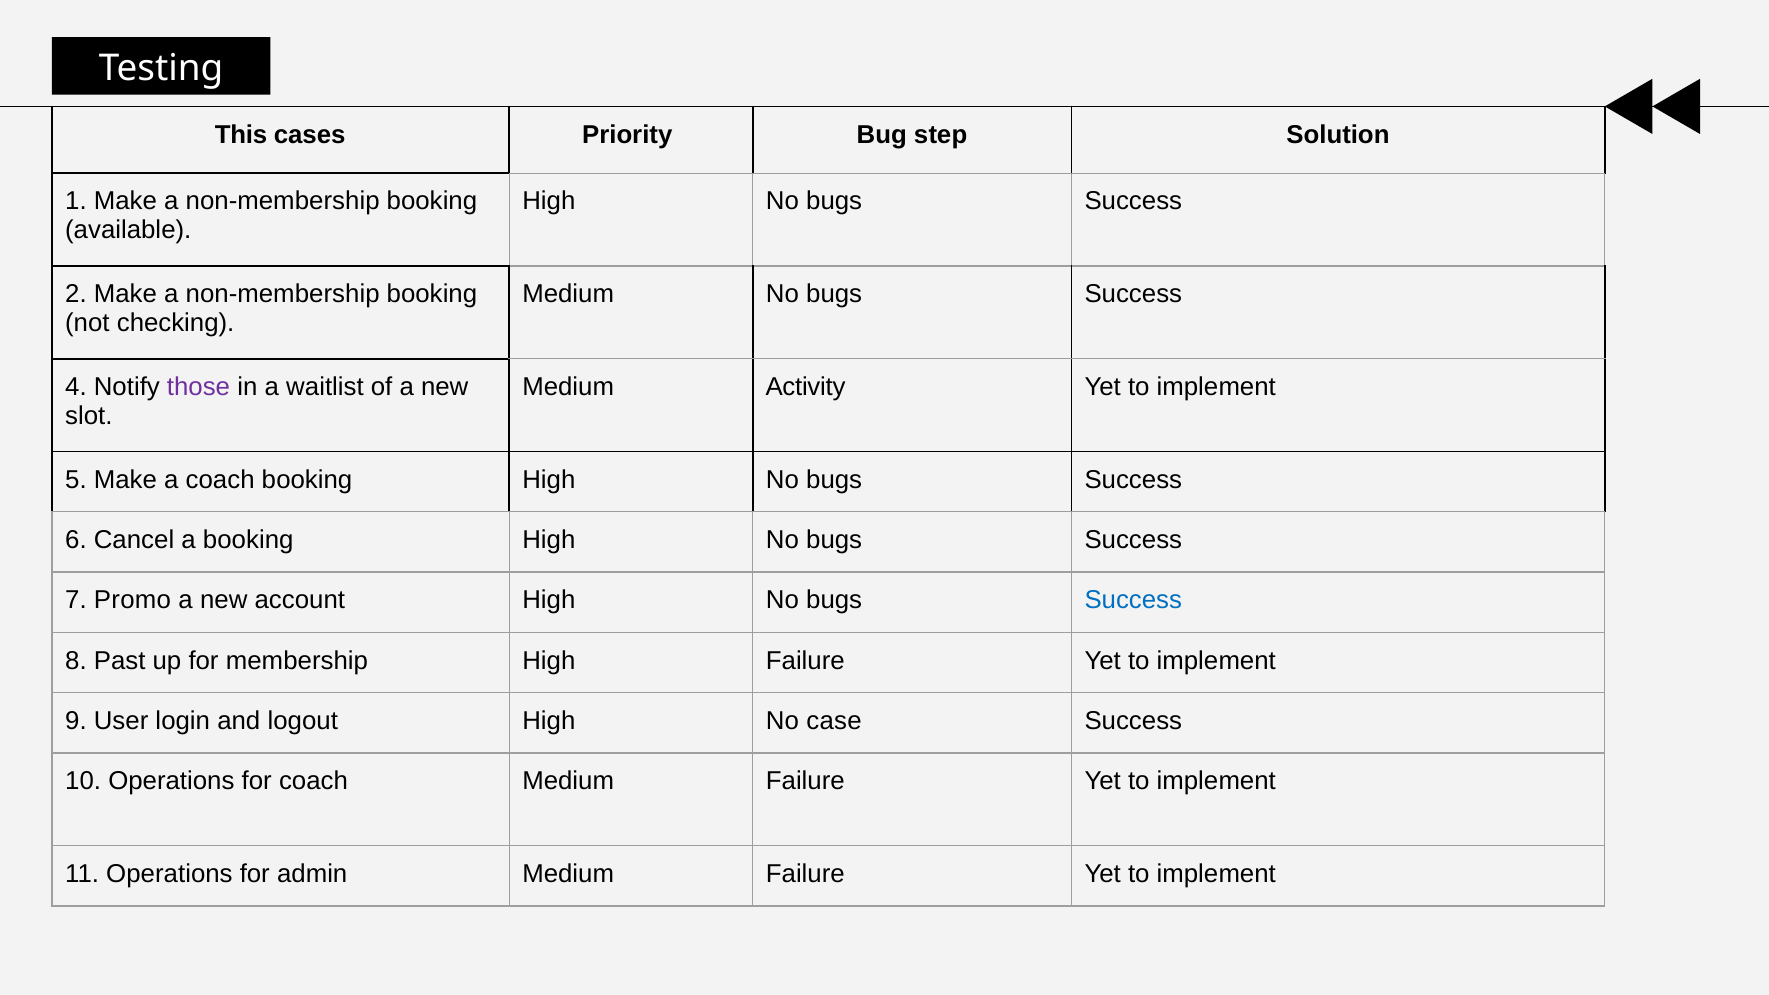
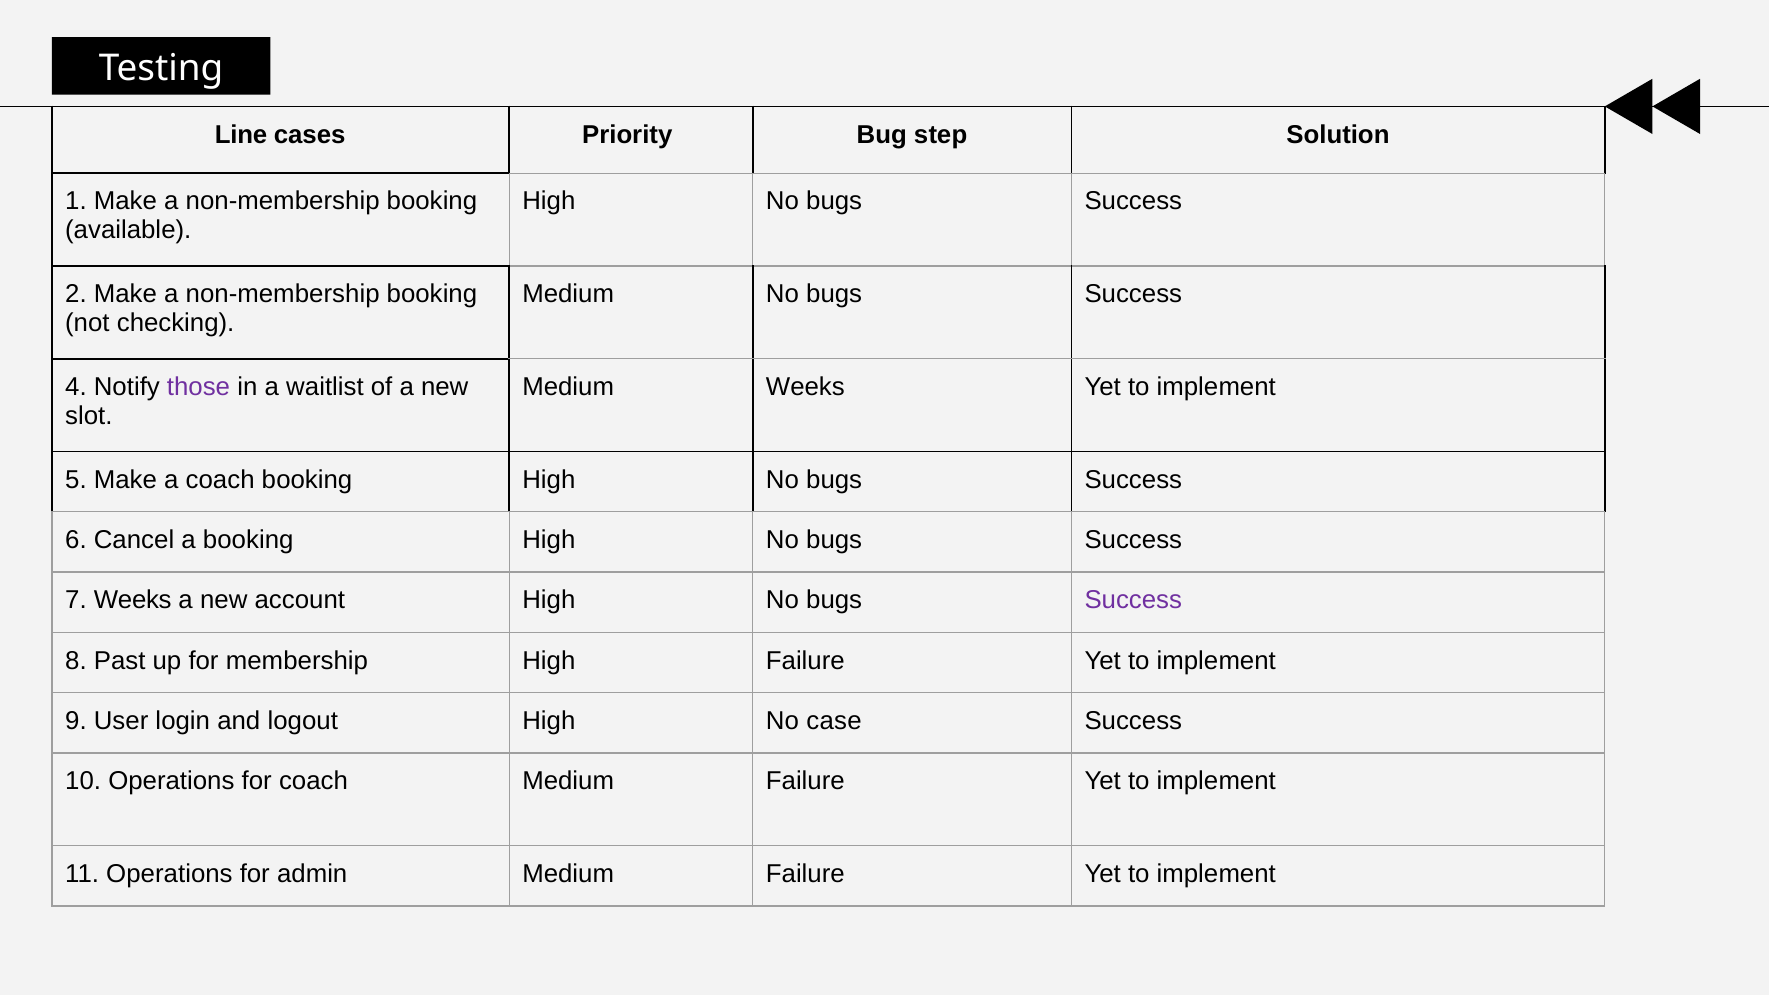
This: This -> Line (241, 135)
Medium Activity: Activity -> Weeks (805, 387)
7 Promo: Promo -> Weeks (133, 600)
Success colour: blue -> purple (1133, 600)
